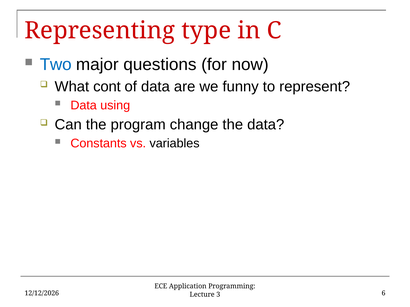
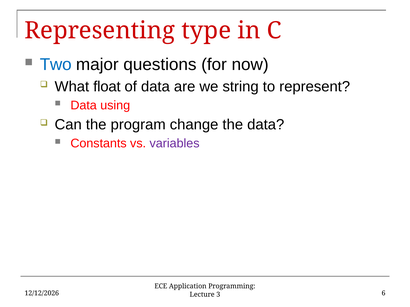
cont: cont -> float (107, 87)
funny: funny -> string (241, 87)
variables colour: black -> purple (175, 144)
